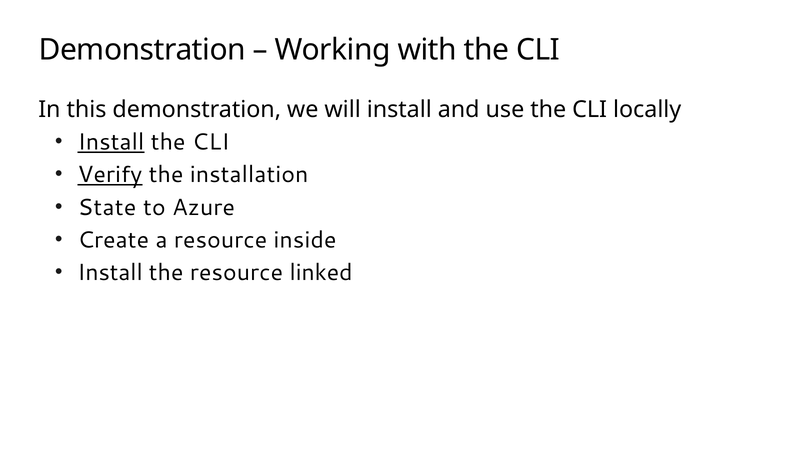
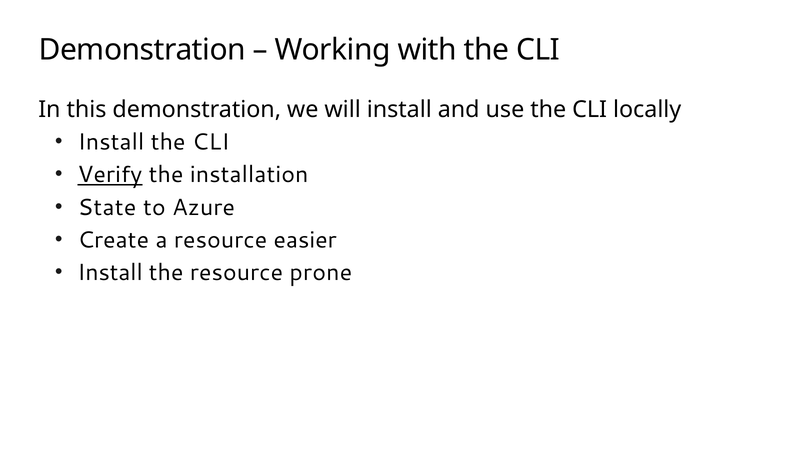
Install underline: present -> none (111, 142)
inside: inside -> easier (305, 240)
linked: linked -> prone (321, 273)
